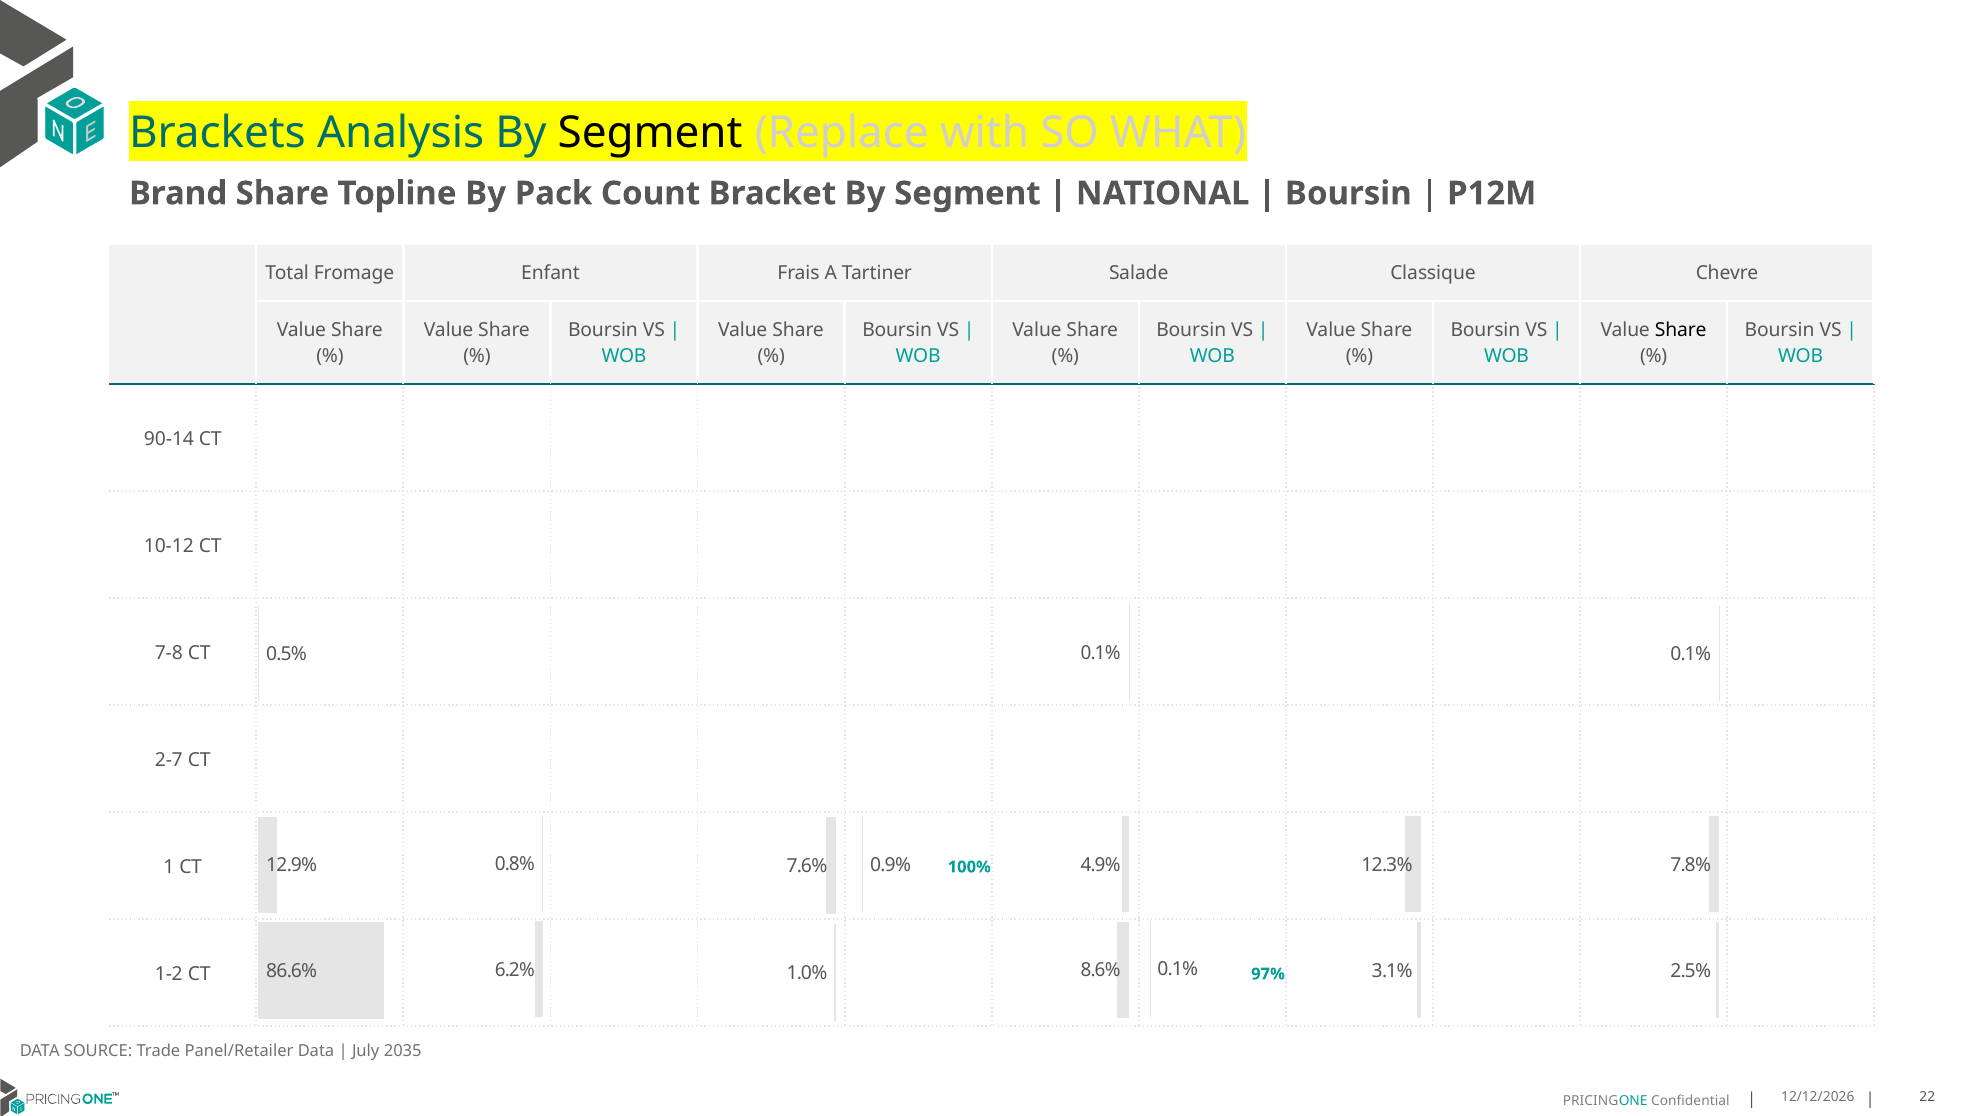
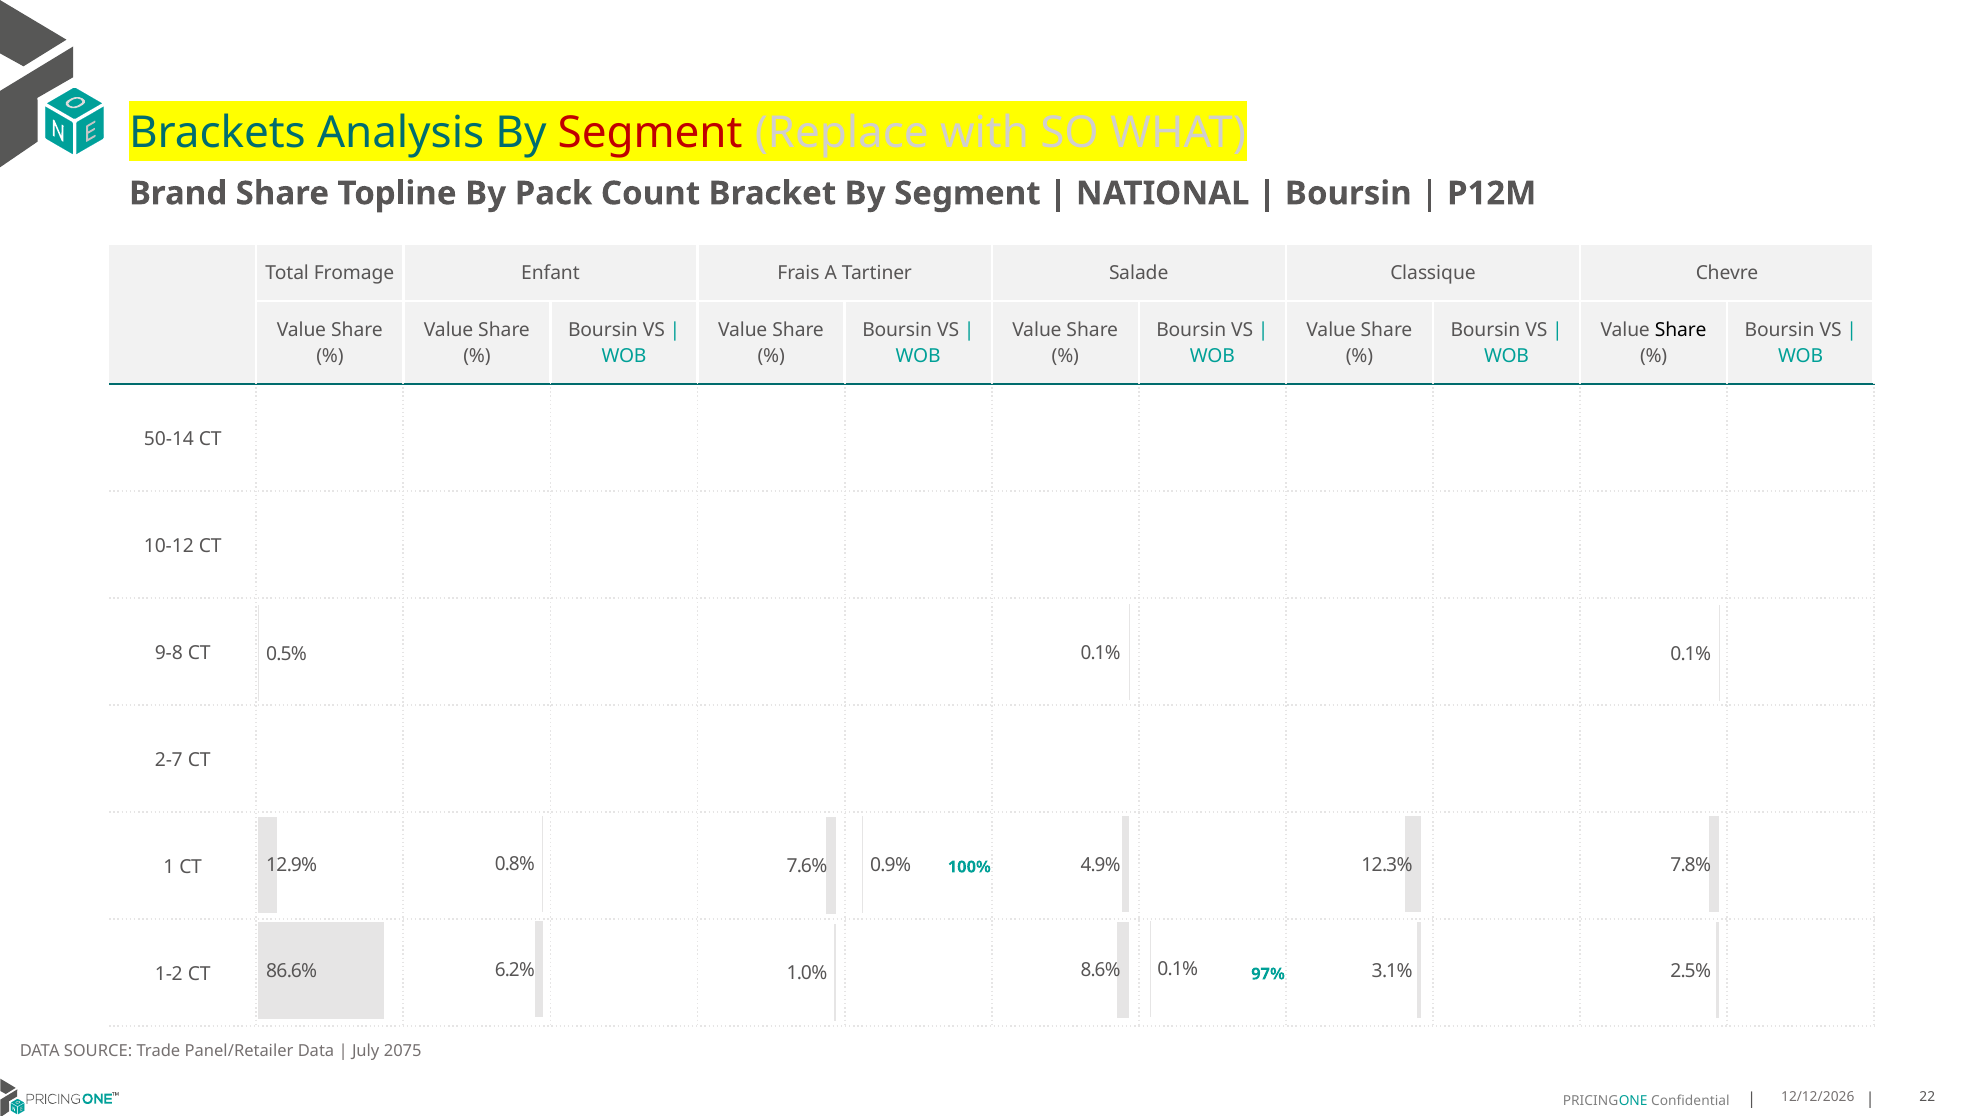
Segment colour: black -> red (650, 133)
90-14: 90-14 -> 50-14 (169, 439)
7-8: 7-8 -> 9-8 (169, 653)
2035: 2035 -> 2075 (403, 1051)
